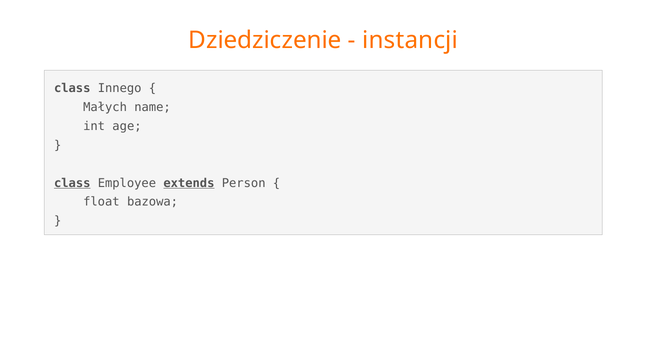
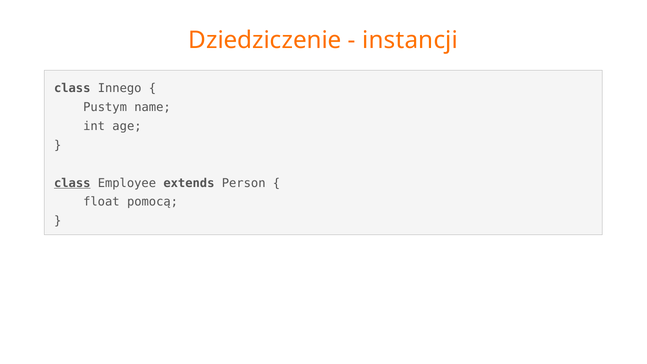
Małych: Małych -> Pustym (105, 107)
extends underline: present -> none (189, 183)
bazowa: bazowa -> pomocą (153, 202)
